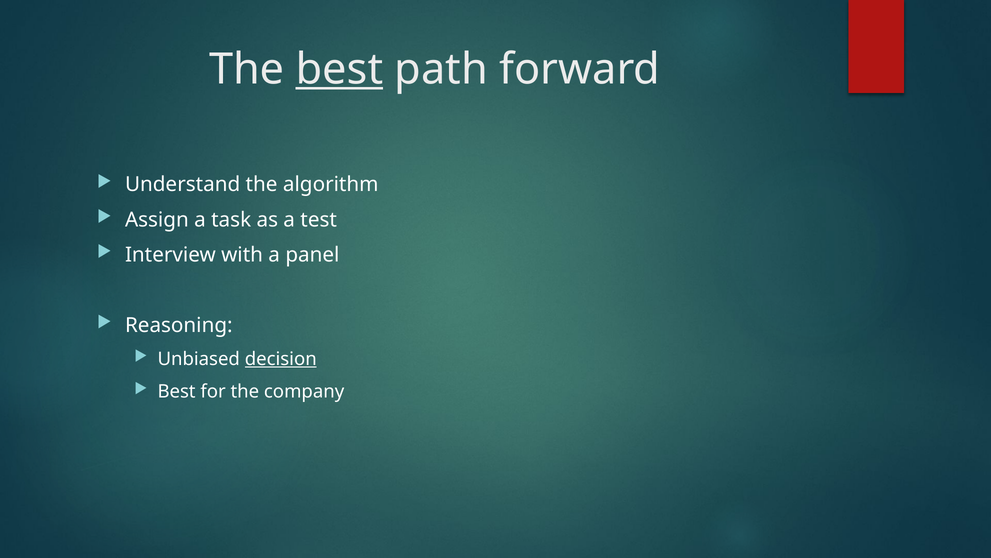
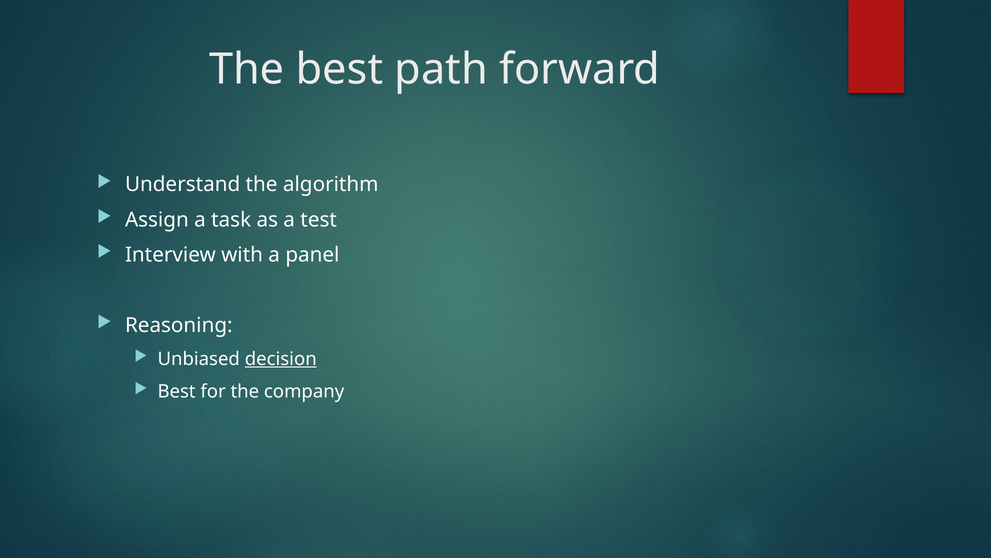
best underline: present -> none (339, 70)
